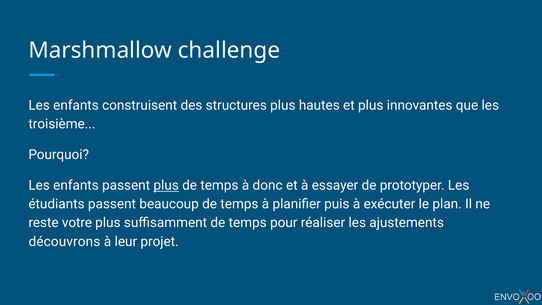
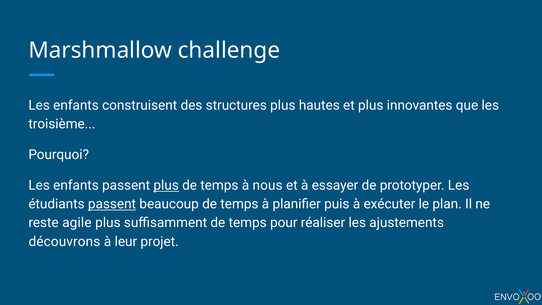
donc: donc -> nous (268, 185)
passent underline: none -> present (112, 204)
votre: votre -> agile (77, 223)
